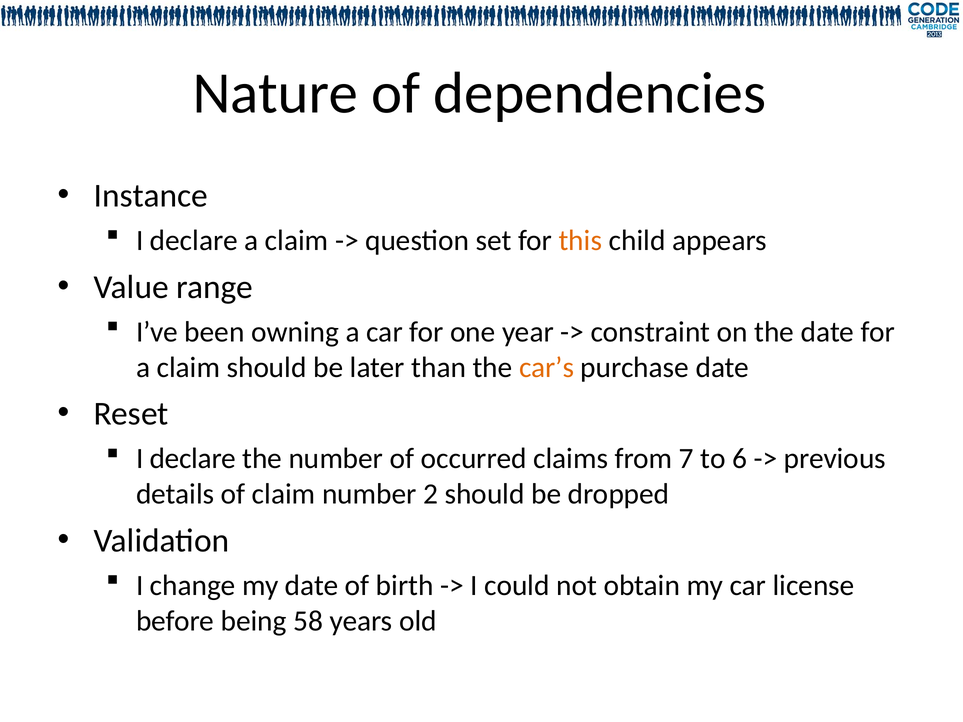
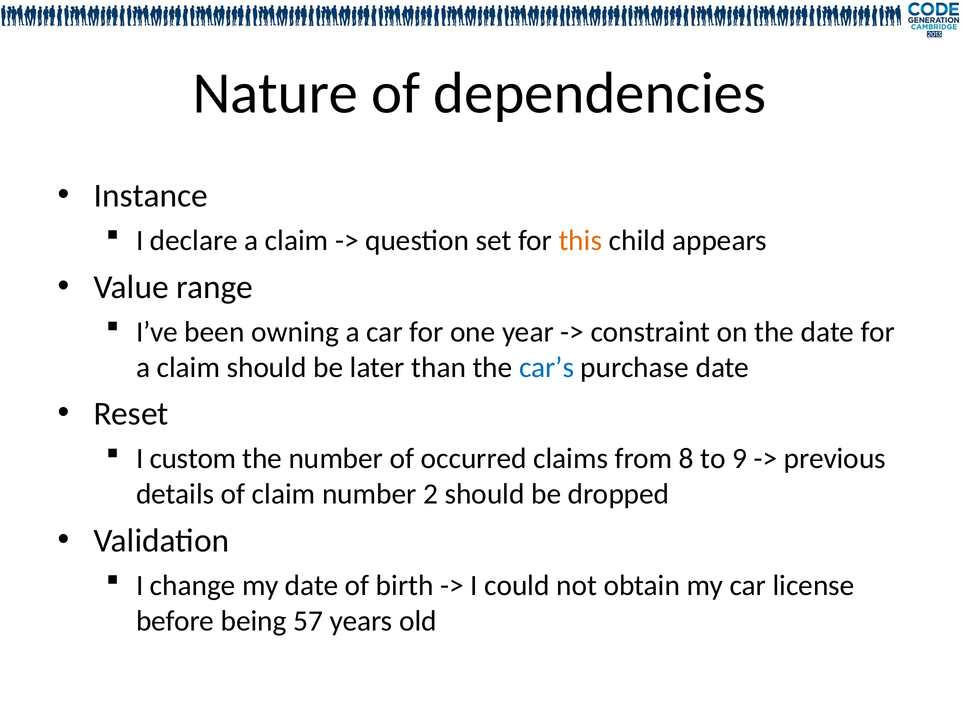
car’s colour: orange -> blue (547, 367)
declare: declare -> custom (193, 459)
7: 7 -> 8 (686, 459)
6: 6 -> 9 (739, 459)
58: 58 -> 57 (308, 621)
